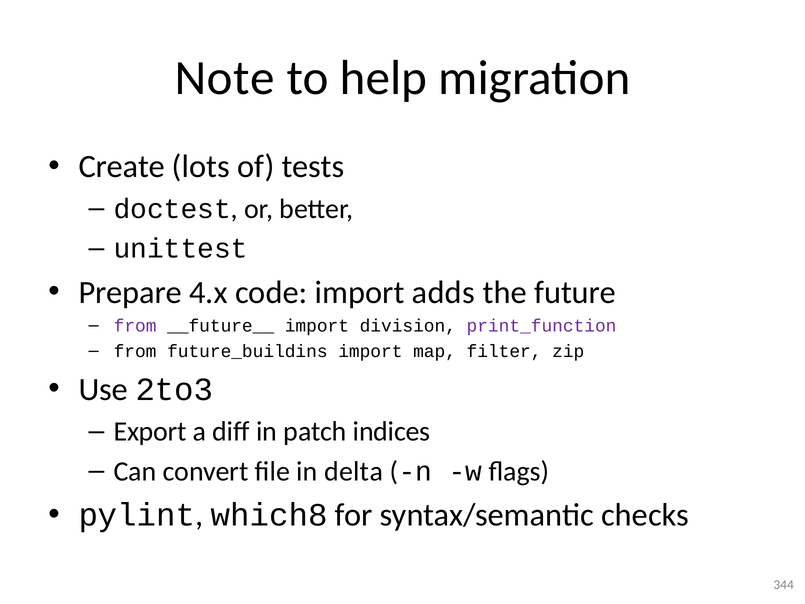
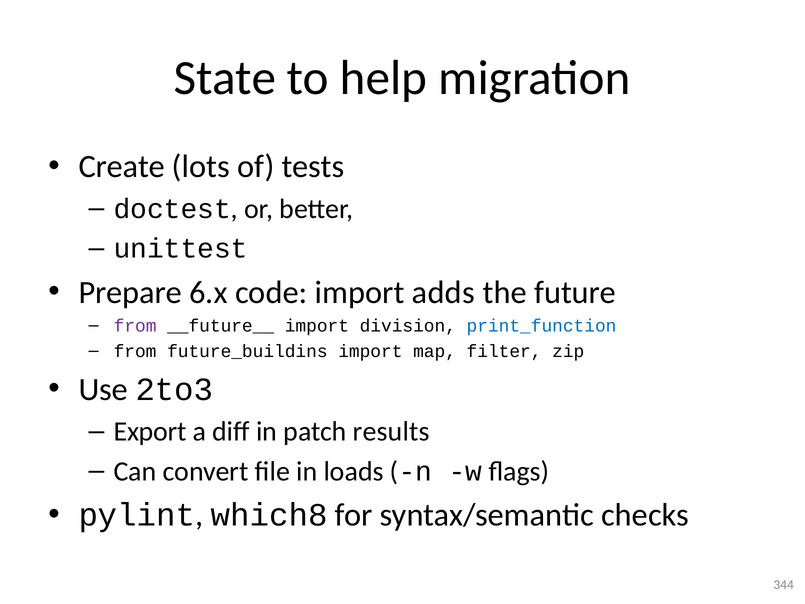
Note: Note -> State (225, 78)
4.x: 4.x -> 6.x (208, 292)
print_function colour: purple -> blue (542, 326)
indices: indices -> results (391, 432)
delta: delta -> loads (354, 471)
